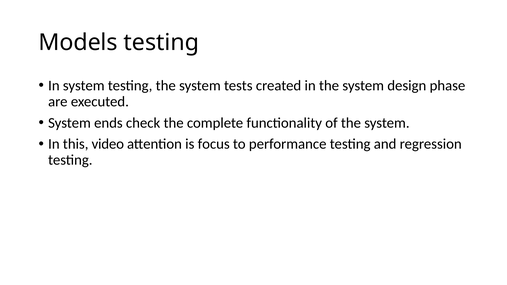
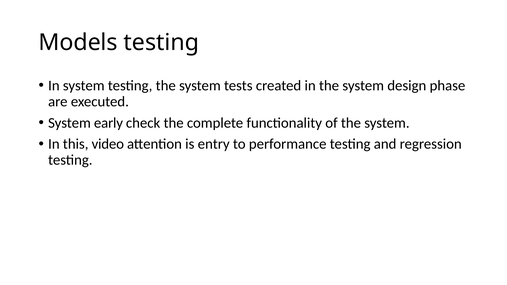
ends: ends -> early (108, 123)
focus: focus -> entry (214, 144)
